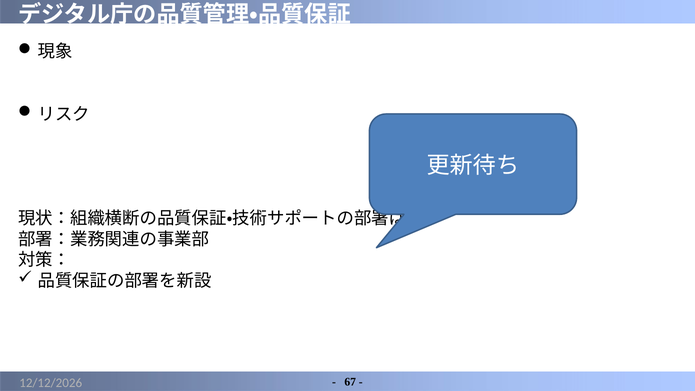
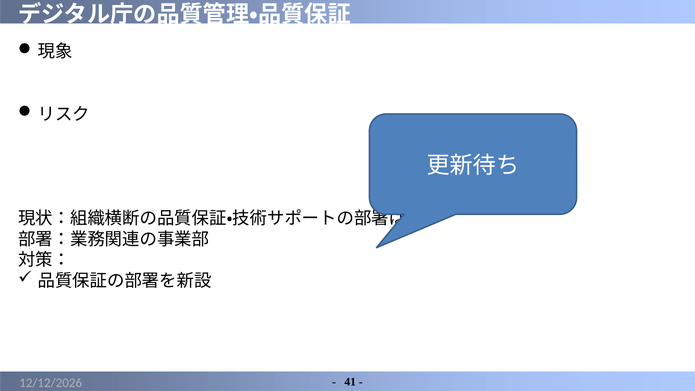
67: 67 -> 41 (350, 382)
